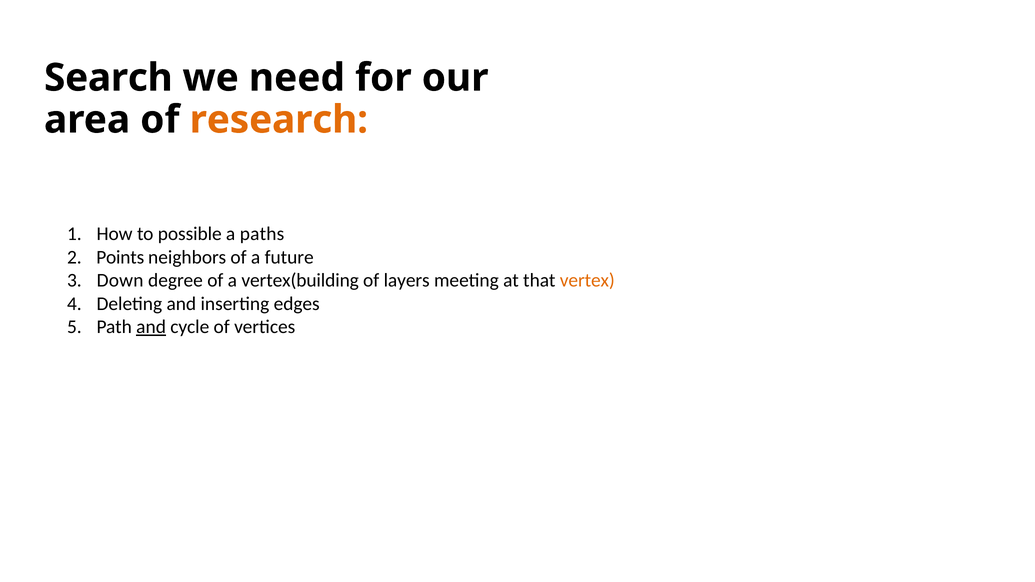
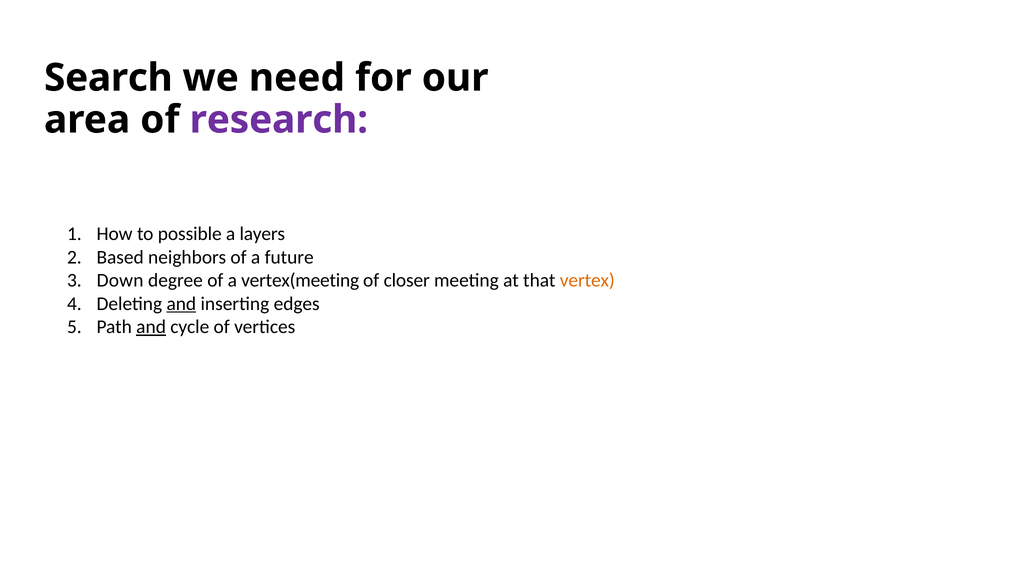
research colour: orange -> purple (279, 120)
paths: paths -> layers (262, 234)
Points: Points -> Based (120, 257)
vertex(building: vertex(building -> vertex(meeting (300, 280)
layers: layers -> closer (407, 280)
and underline: none -> present (181, 304)
